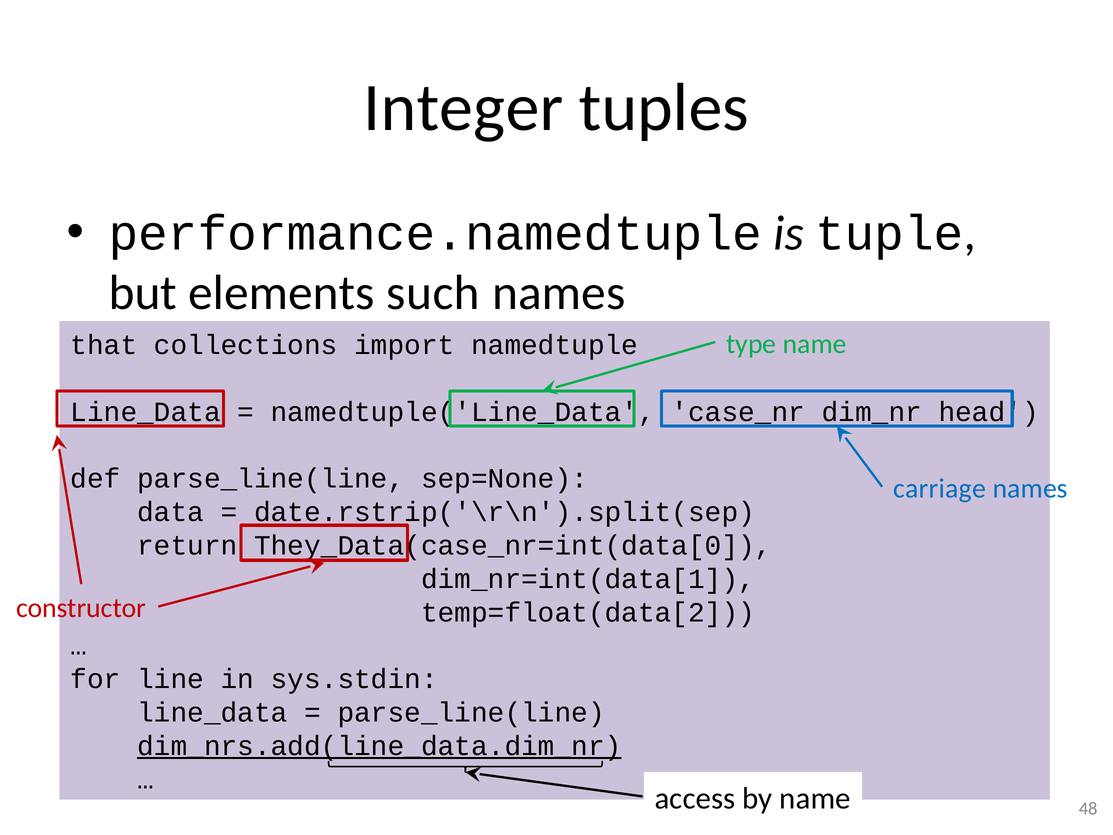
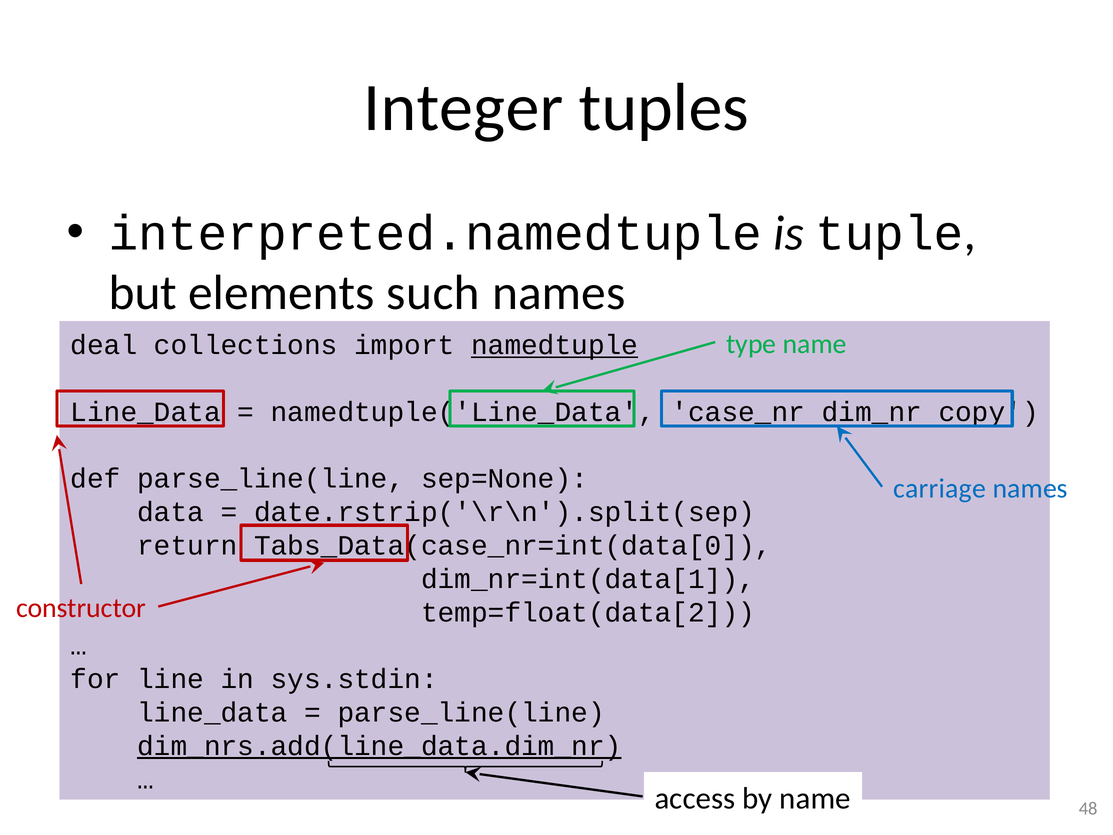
performance.namedtuple: performance.namedtuple -> interpreted.namedtuple (435, 233)
that: that -> deal (104, 345)
namedtuple underline: none -> present (555, 345)
head: head -> copy (989, 412)
They_Data(case_nr=int(data[0: They_Data(case_nr=int(data[0 -> Tabs_Data(case_nr=int(data[0 (513, 545)
